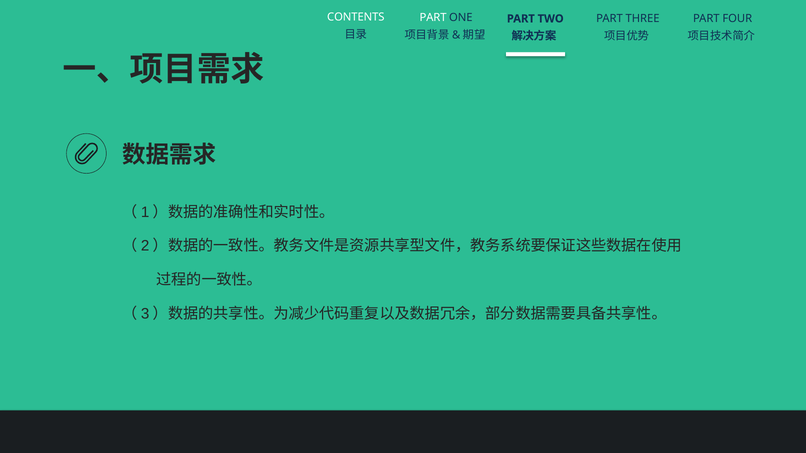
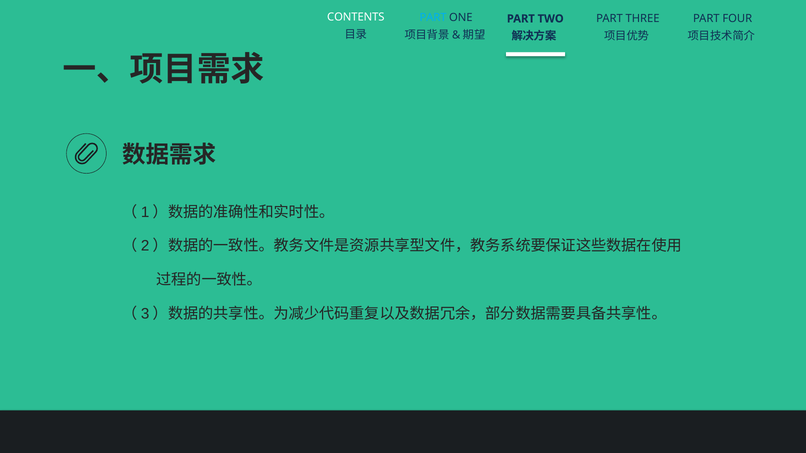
PART colour: white -> light blue (433, 17)
